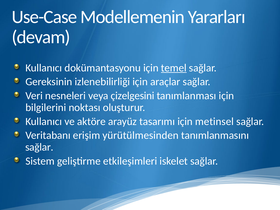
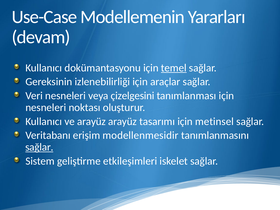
bilgilerini: bilgilerini -> nesneleri (46, 108)
ve aktöre: aktöre -> arayüz (92, 121)
yürütülmesinden: yürütülmesinden -> modellenmesidir (141, 135)
sağlar underline: none -> present (39, 147)
